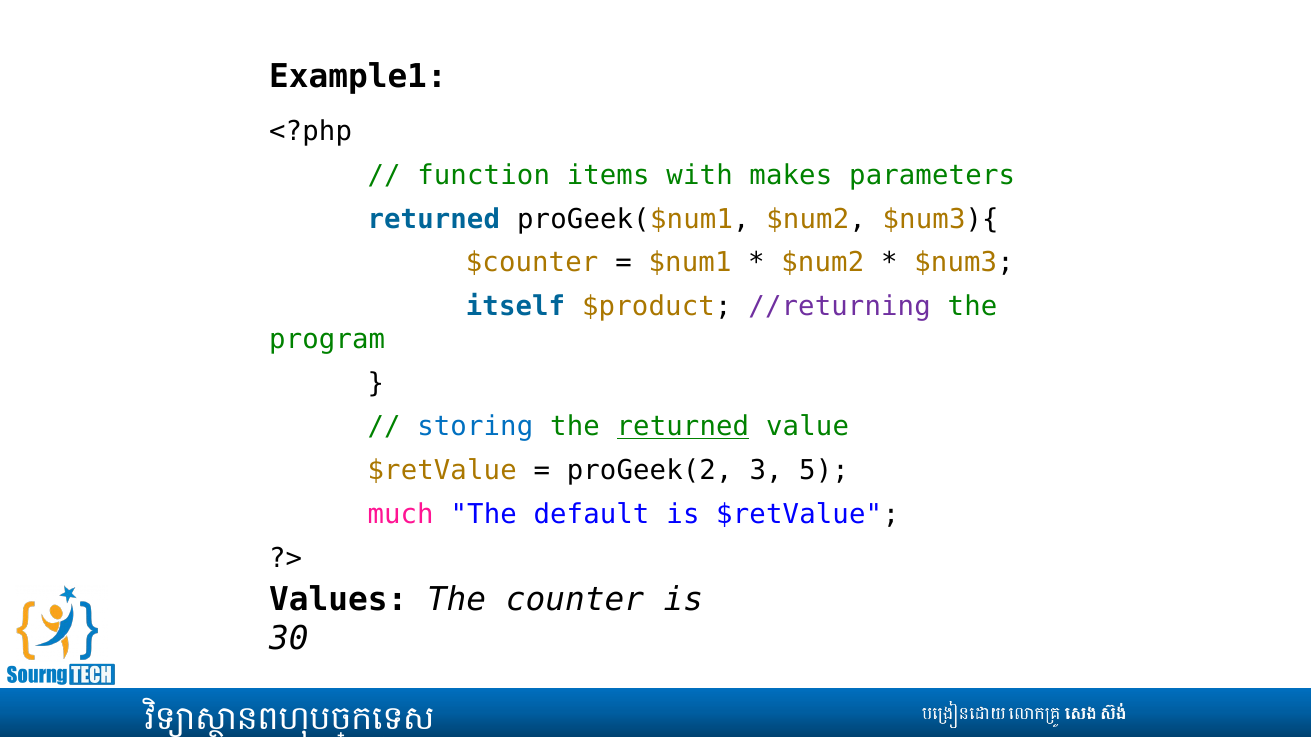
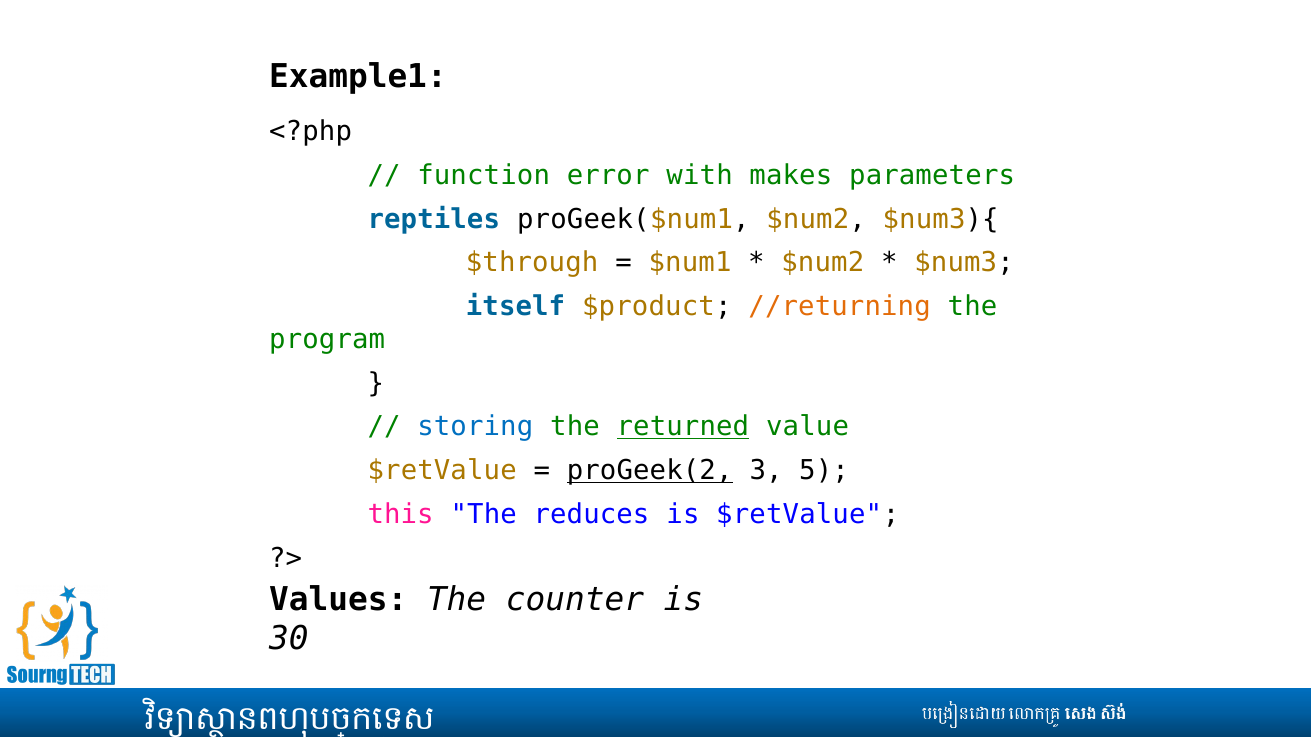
items: items -> error (608, 175)
returned: returned -> reptiles (434, 219)
$counter: $counter -> $through (532, 263)
//returning colour: purple -> orange (840, 306)
proGeek(2 underline: none -> present (650, 470)
much: much -> this (401, 514)
default: default -> reduces (591, 514)
